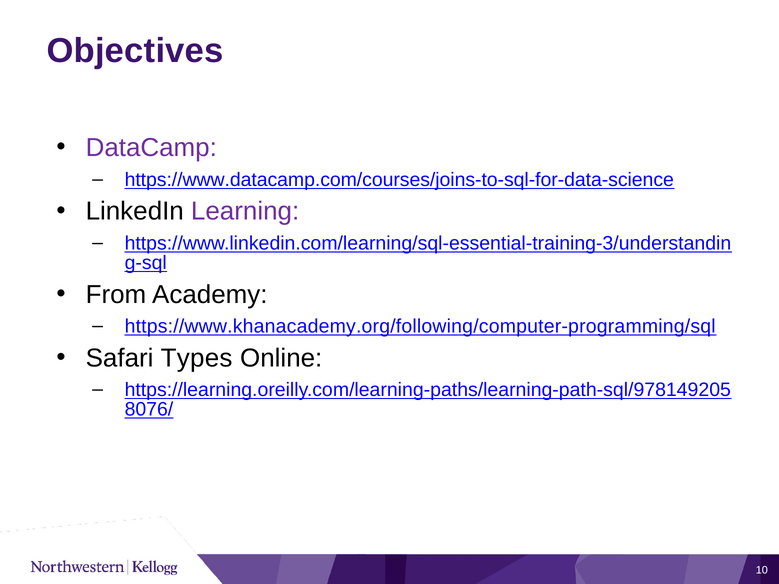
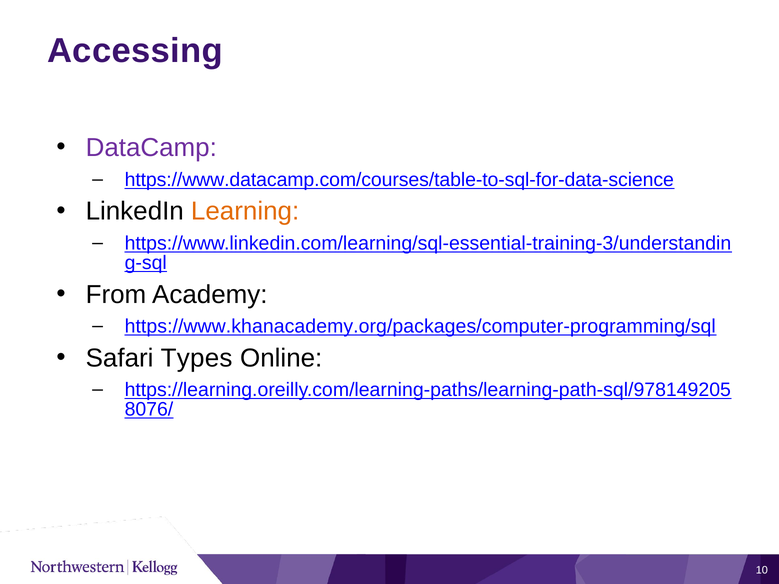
Objectives: Objectives -> Accessing (135, 51)
https://www.datacamp.com/courses/joins-to-sql-for-data-science: https://www.datacamp.com/courses/joins-to-sql-for-data-science -> https://www.datacamp.com/courses/table-to-sql-for-data-science (399, 180)
Learning colour: purple -> orange (245, 211)
https://www.khanacademy.org/following/computer-programming/sql: https://www.khanacademy.org/following/computer-programming/sql -> https://www.khanacademy.org/packages/computer-programming/sql (420, 327)
